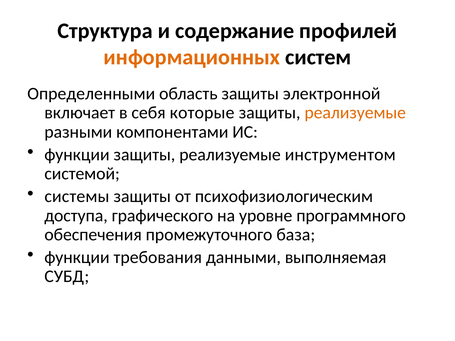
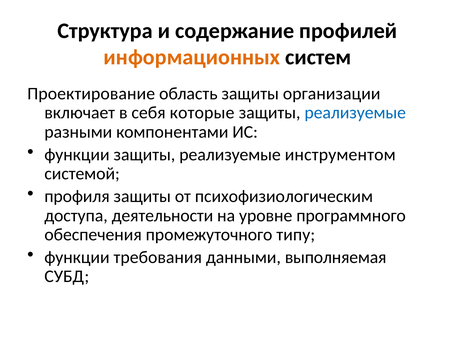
Определенными: Определенными -> Проектирование (91, 94)
электронной: электронной -> организации (332, 94)
реализуемые colour: orange -> blue (355, 113)
системы: системы -> профиля (77, 197)
графического: графического -> деятельности (162, 216)
база: база -> типу (296, 235)
